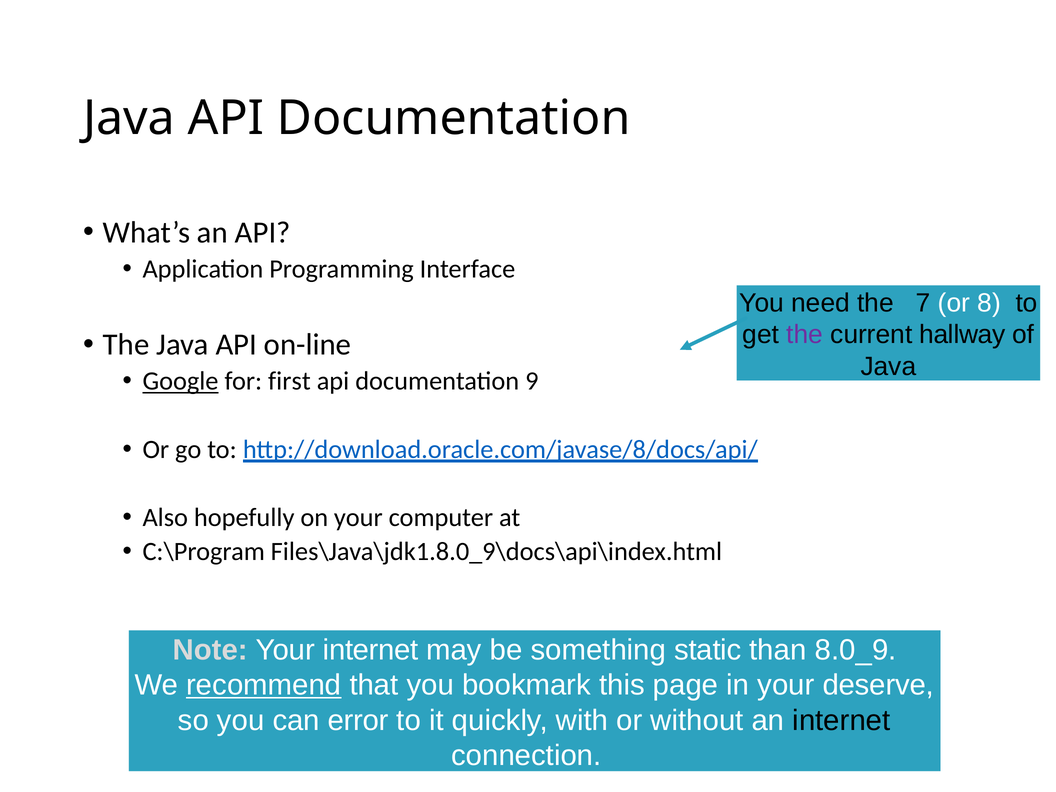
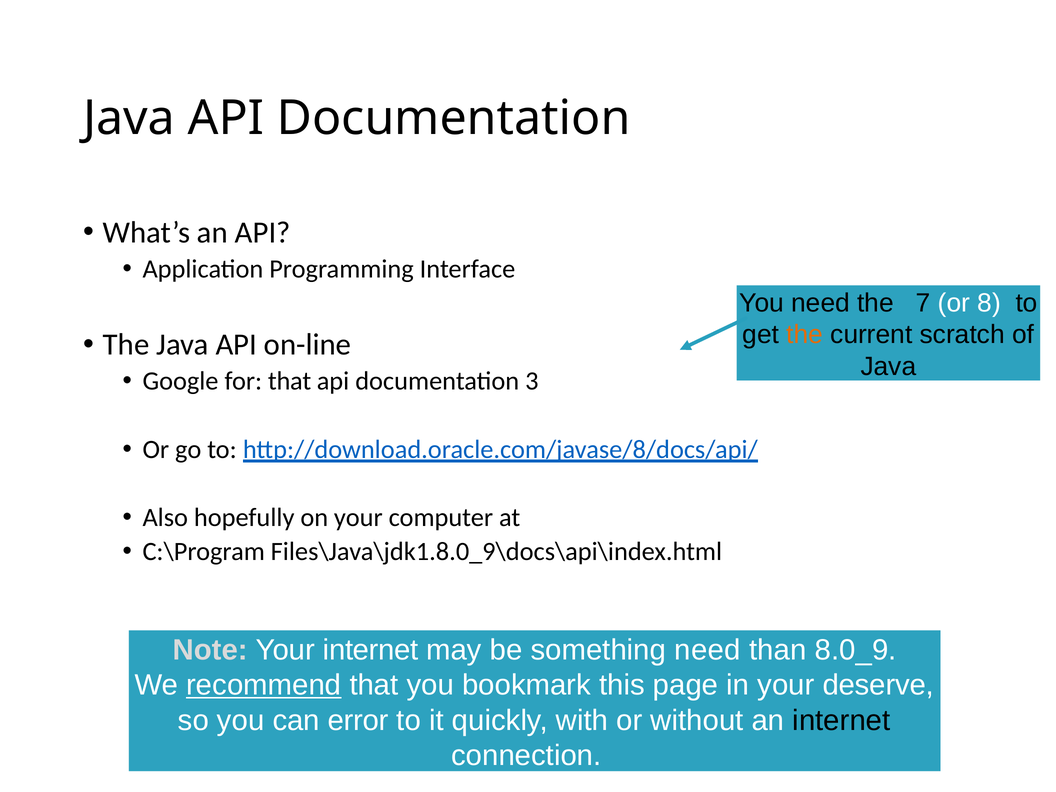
the colour: purple -> orange (805, 335)
hallway: hallway -> scratch (962, 335)
Google underline: present -> none (181, 381)
for first: first -> that (290, 381)
9: 9 -> 3 (532, 381)
something static: static -> need (708, 650)
